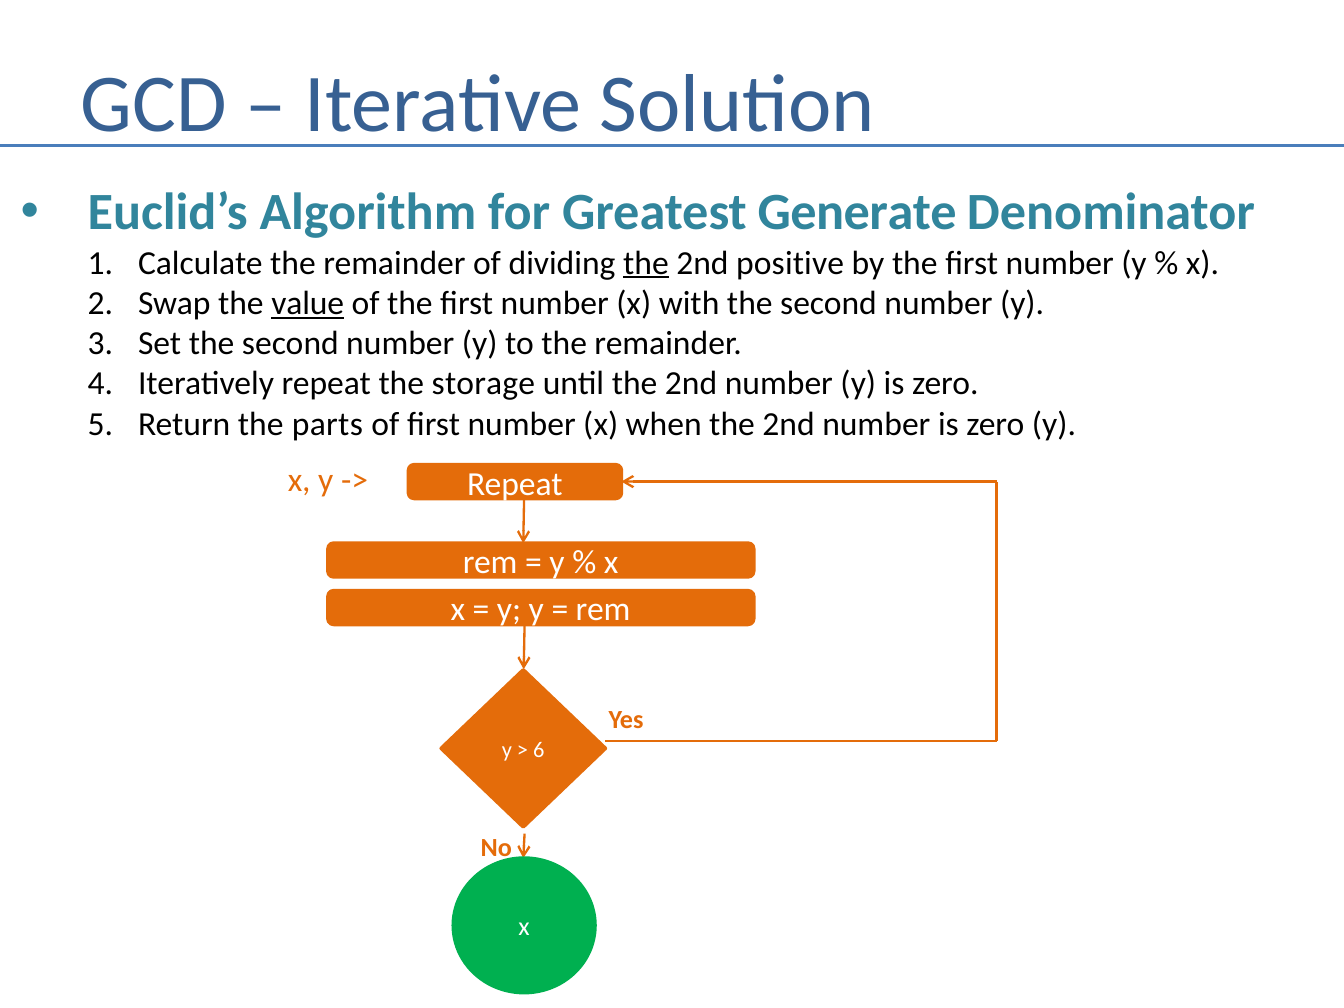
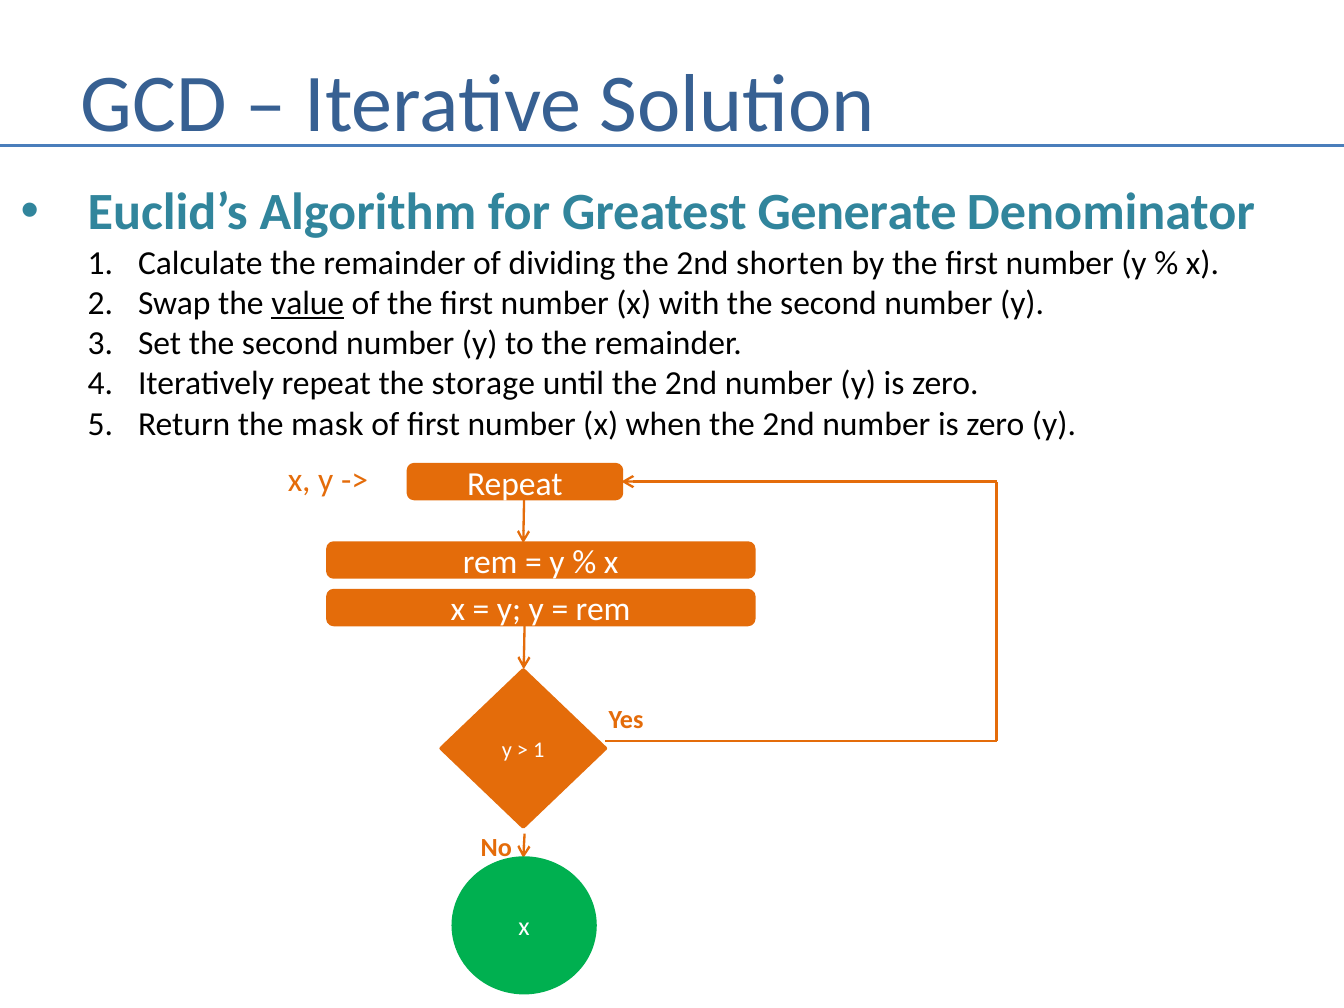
the underline: present -> none (646, 263)
positive: positive -> shorten (790, 263)
parts: parts -> mask (327, 424)
6: 6 -> 1 (539, 750)
